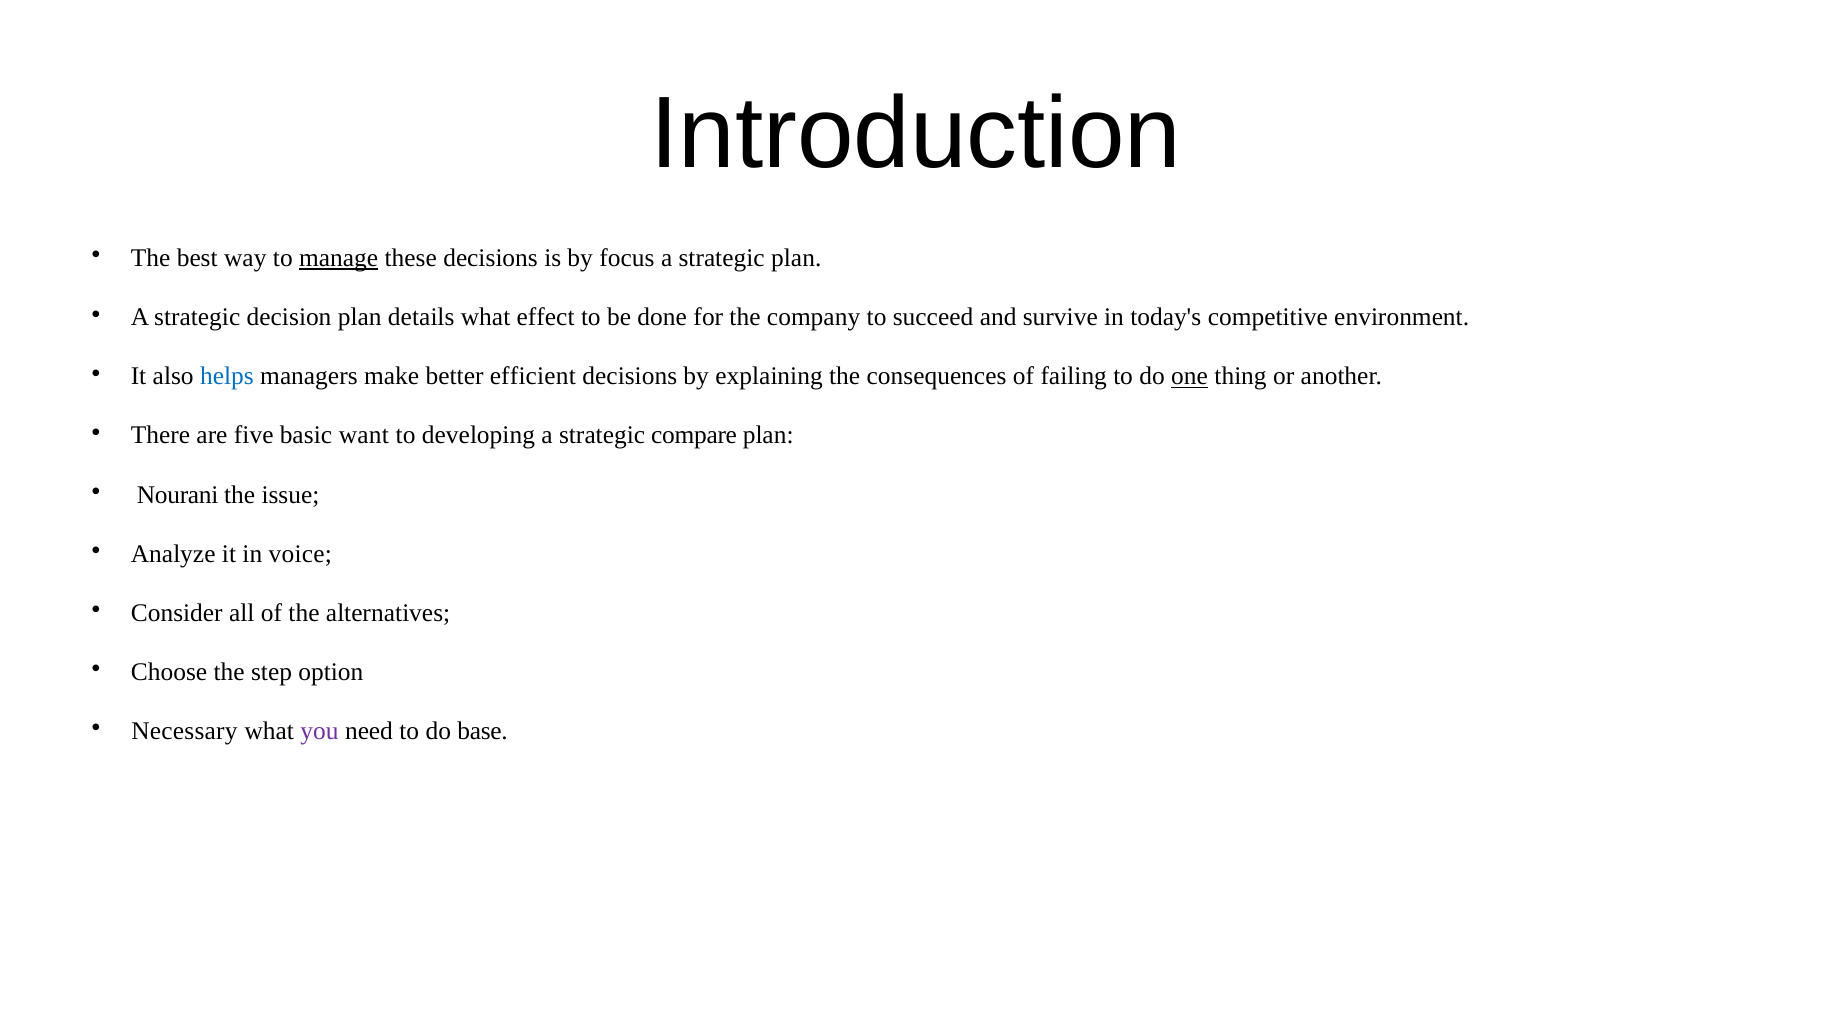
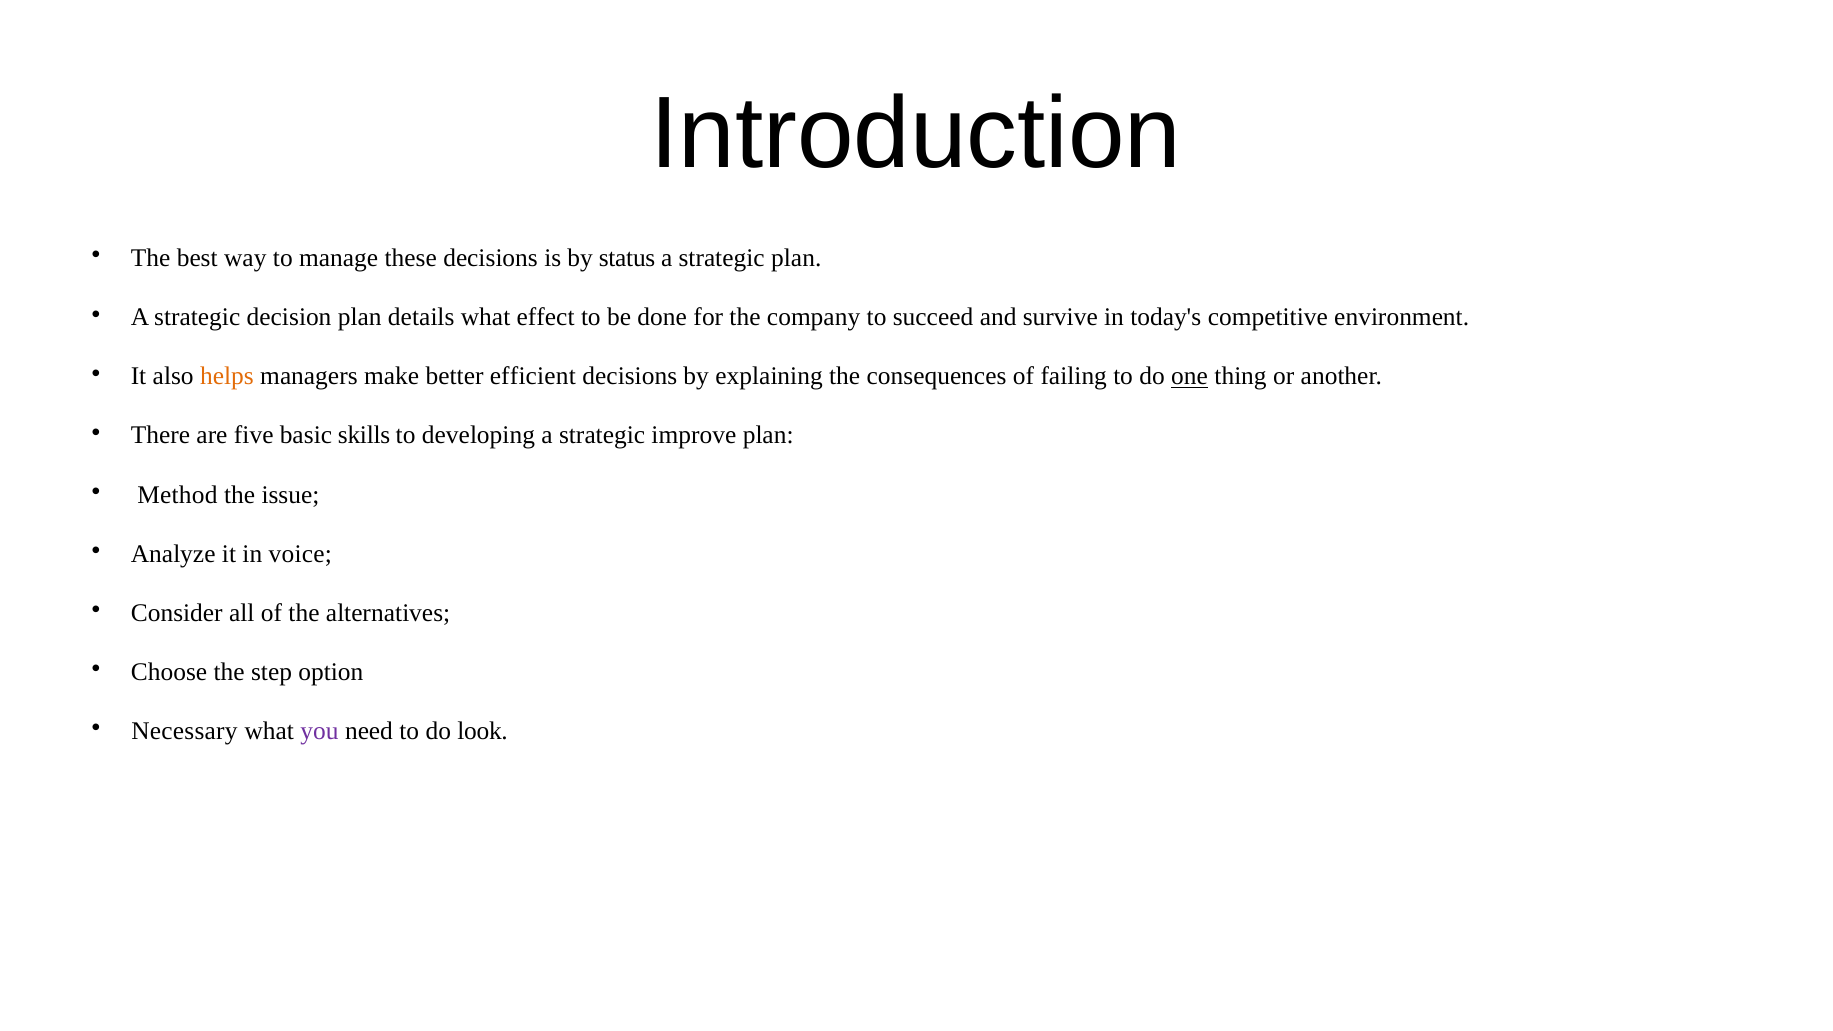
manage underline: present -> none (339, 258)
focus: focus -> status (627, 258)
helps colour: blue -> orange (227, 376)
want: want -> skills (364, 436)
compare: compare -> improve (694, 436)
Nourani: Nourani -> Method (177, 495)
base: base -> look (483, 731)
